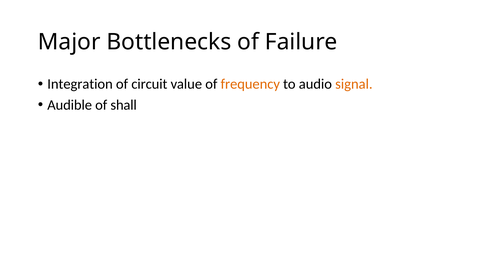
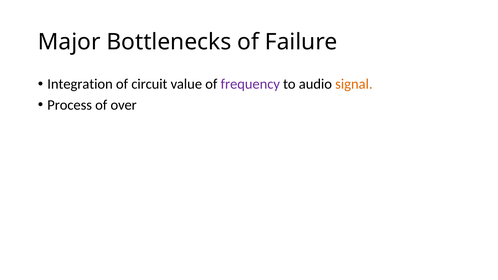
frequency colour: orange -> purple (250, 84)
Audible: Audible -> Process (70, 105)
shall: shall -> over (124, 105)
